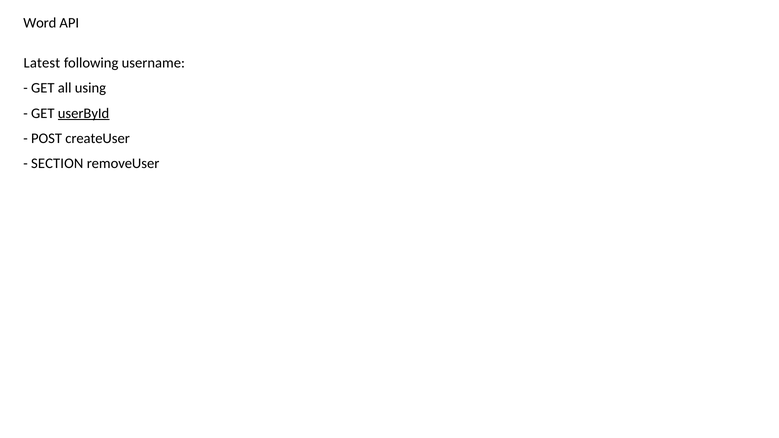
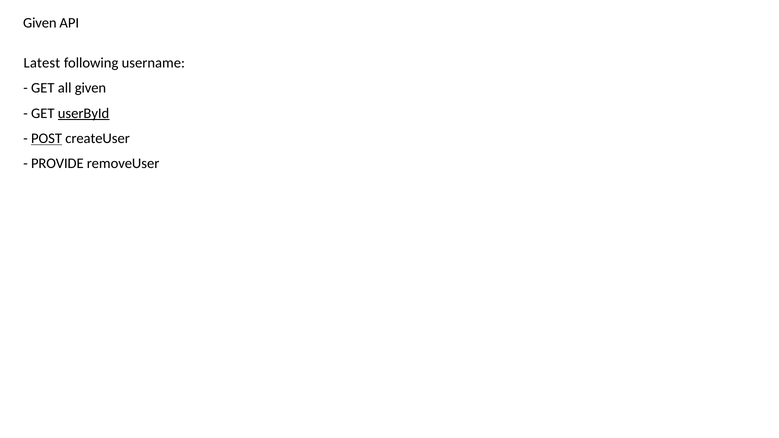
Word: Word -> Given (40, 23)
all using: using -> given (90, 88)
POST underline: none -> present (47, 139)
SECTION: SECTION -> PROVIDE (57, 164)
